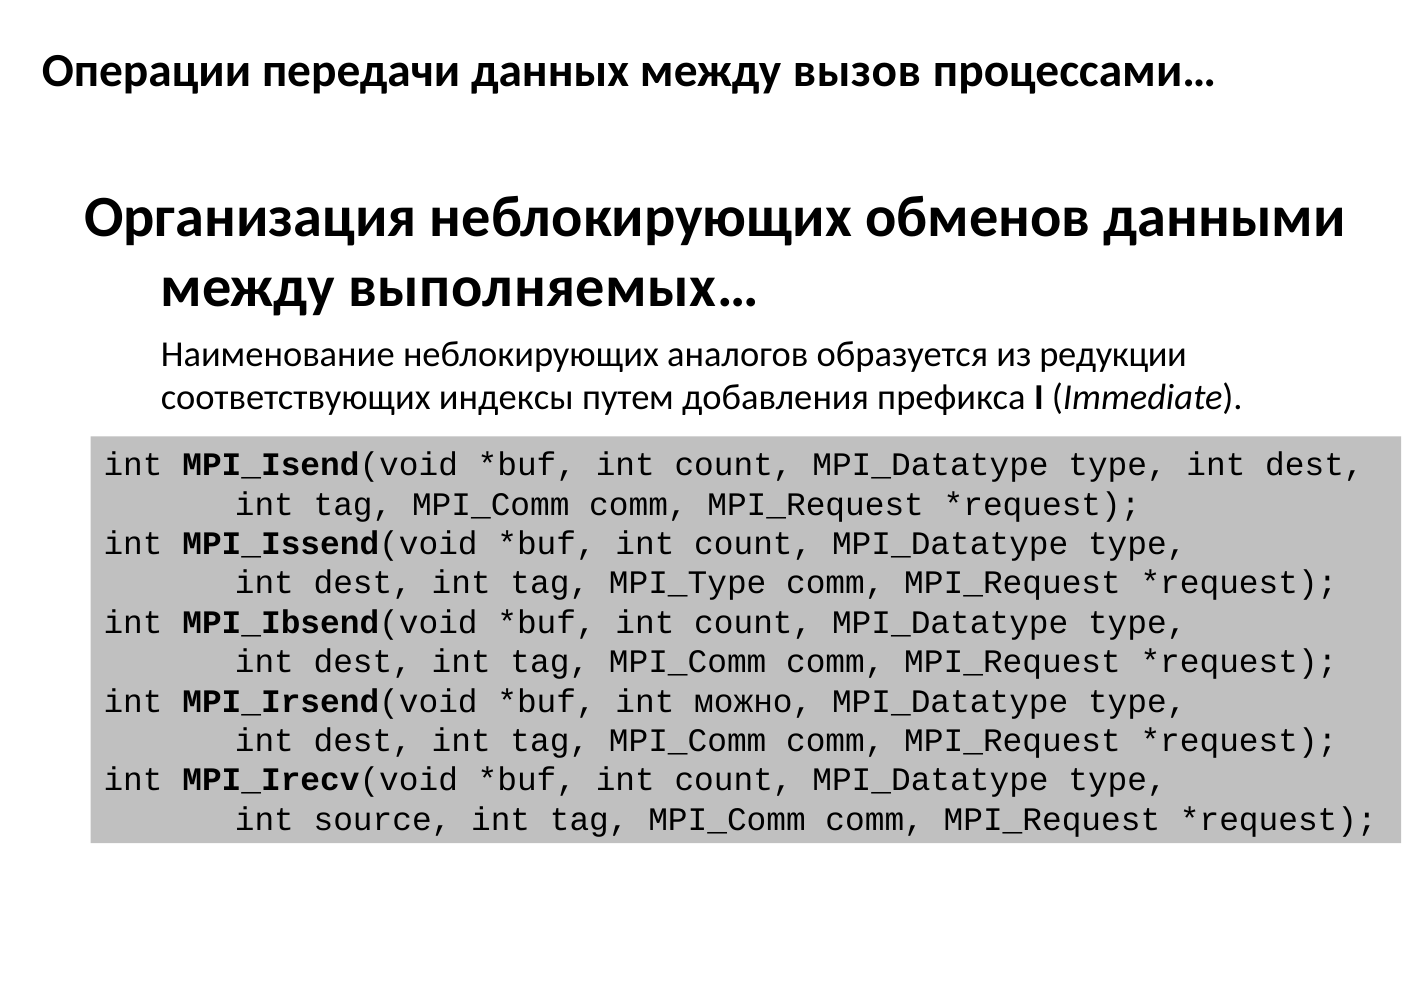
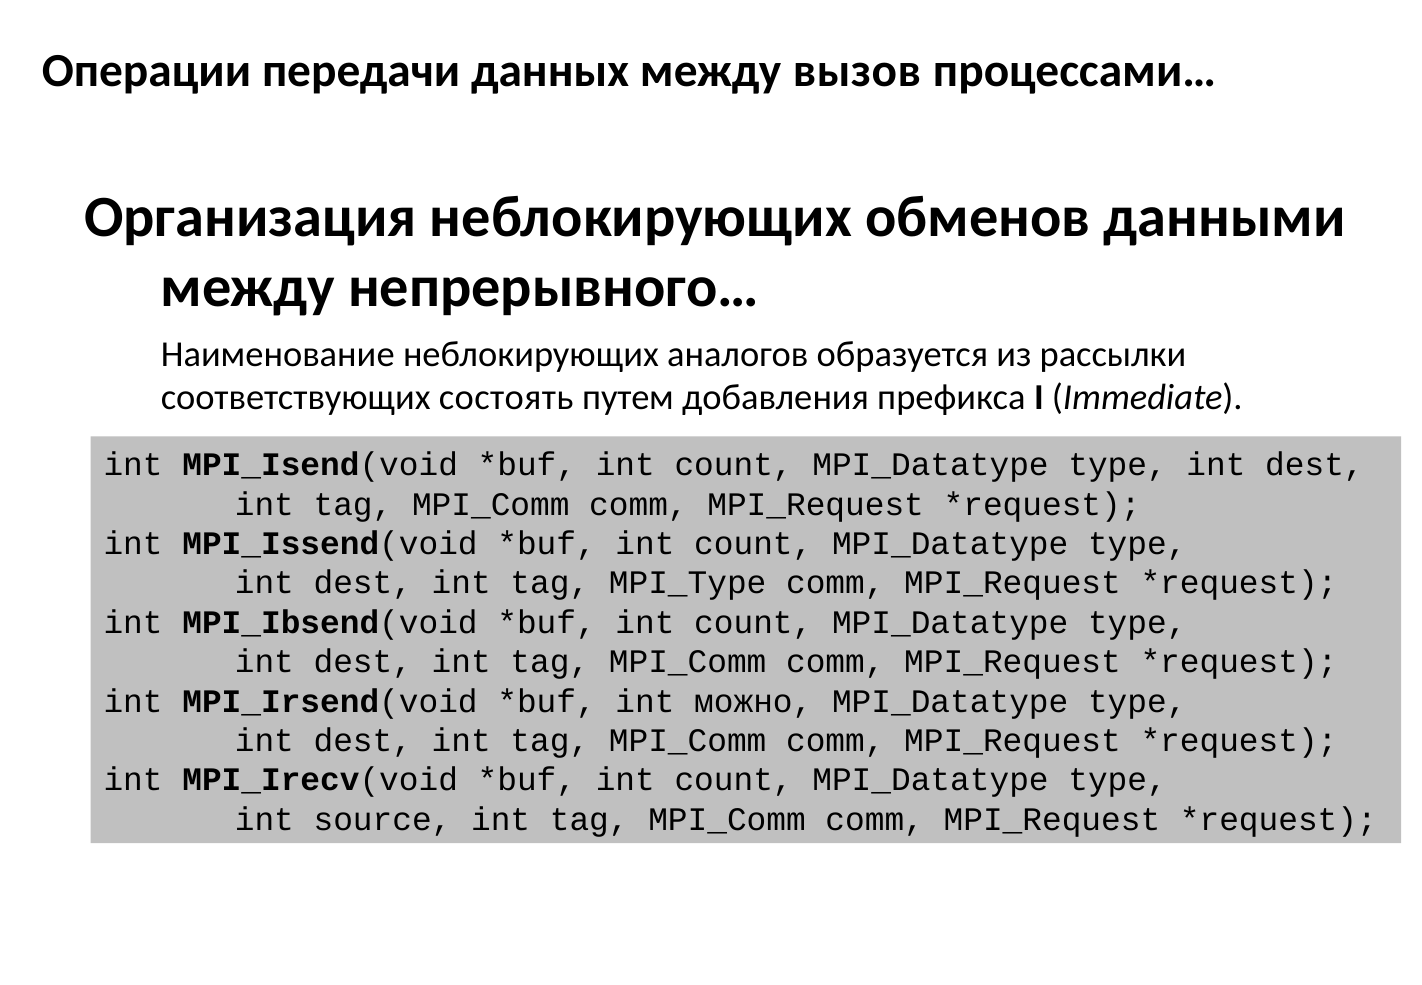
выполняемых…: выполняемых… -> непрерывного… (554, 288)
редукции: редукции -> рассылки (1113, 354)
индексы: индексы -> состоять (506, 398)
